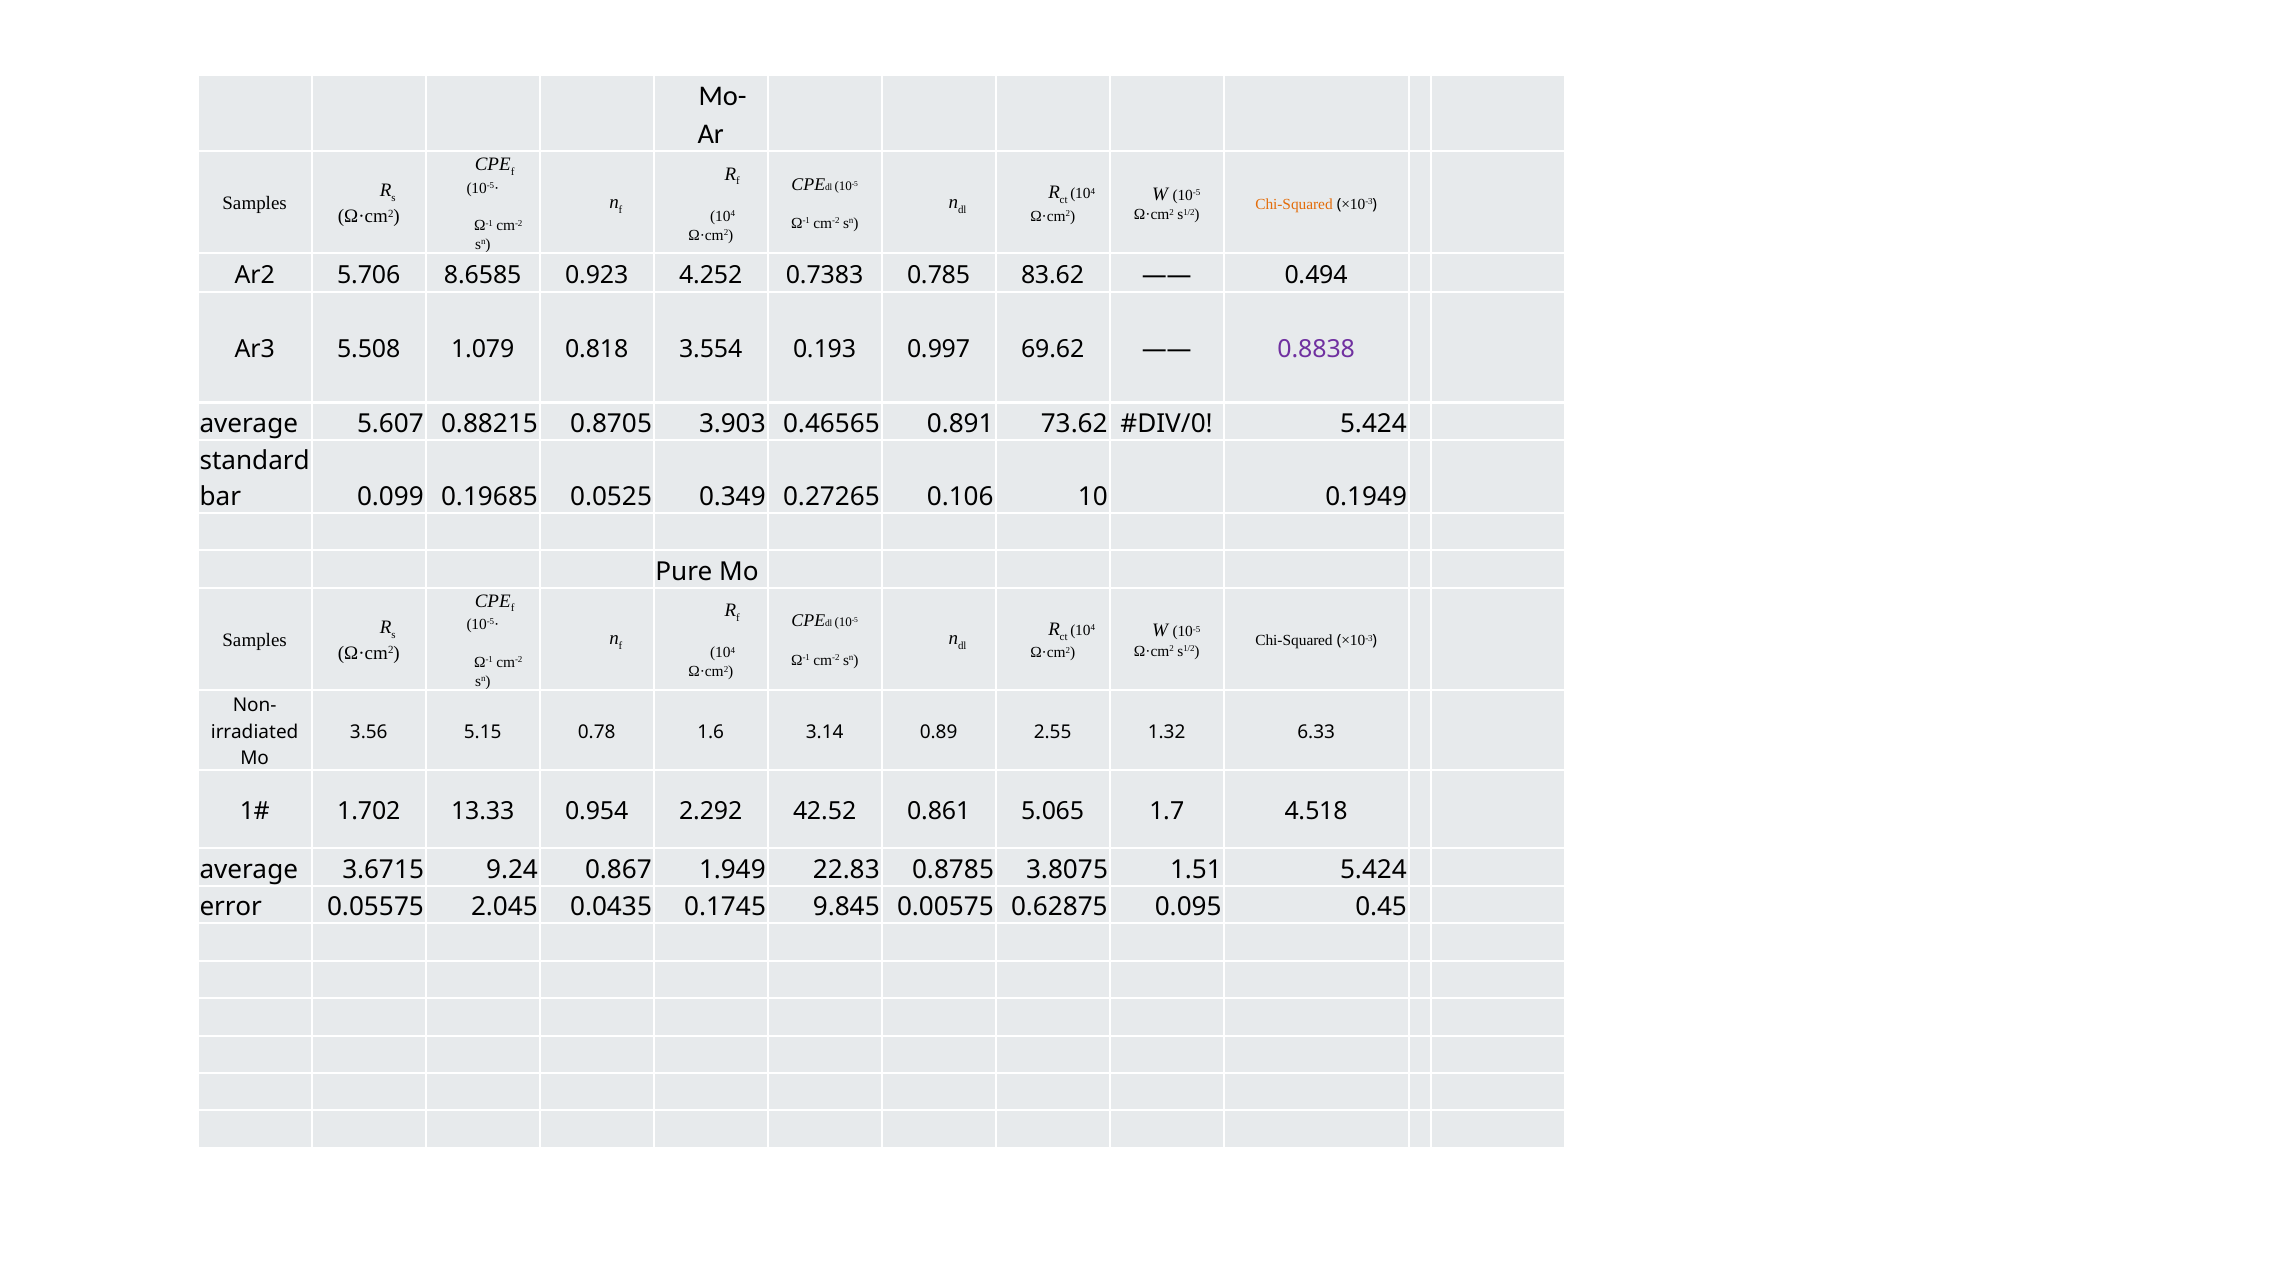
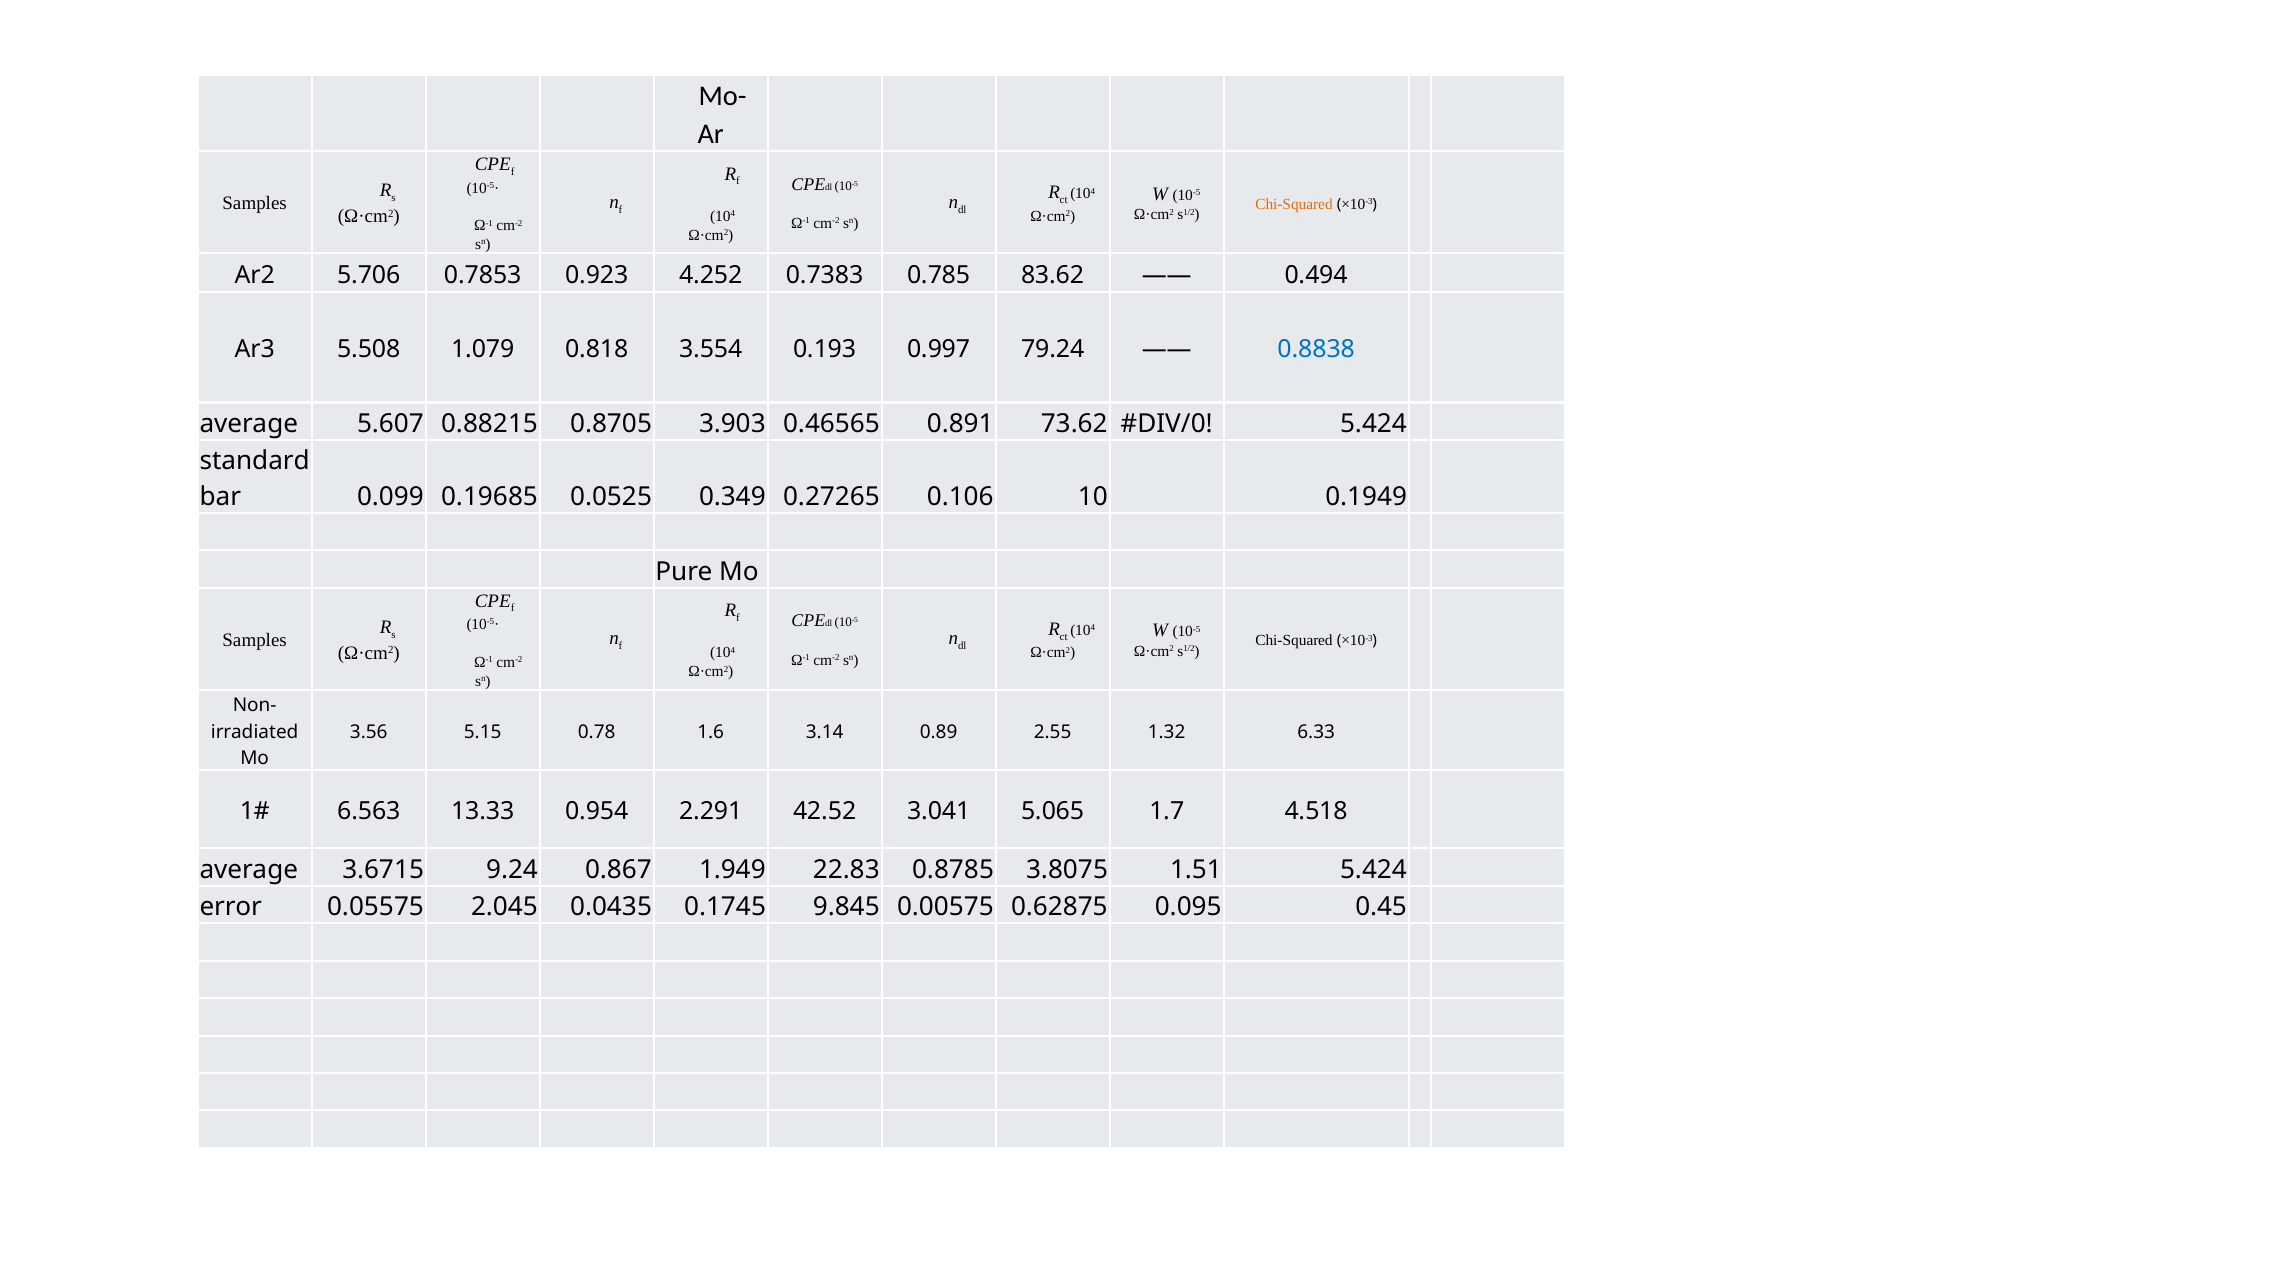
8.6585: 8.6585 -> 0.7853 (483, 275)
69.62: 69.62 -> 79.24 (1053, 350)
0.8838 colour: purple -> blue (1316, 350)
1.702: 1.702 -> 6.563 (369, 812)
2.292: 2.292 -> 2.291 (711, 812)
0.861: 0.861 -> 3.041 (939, 812)
